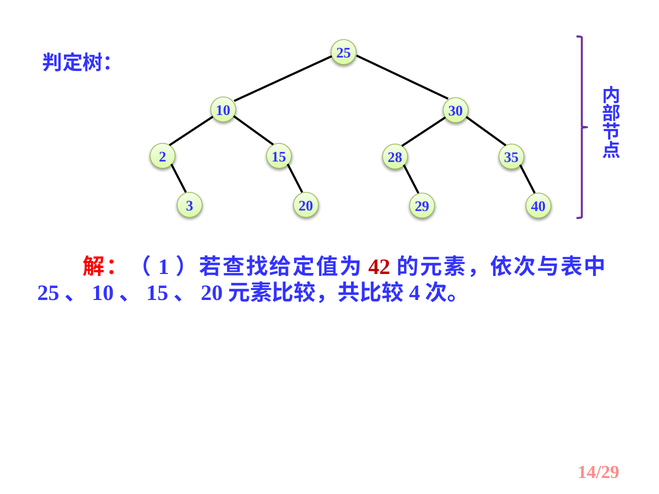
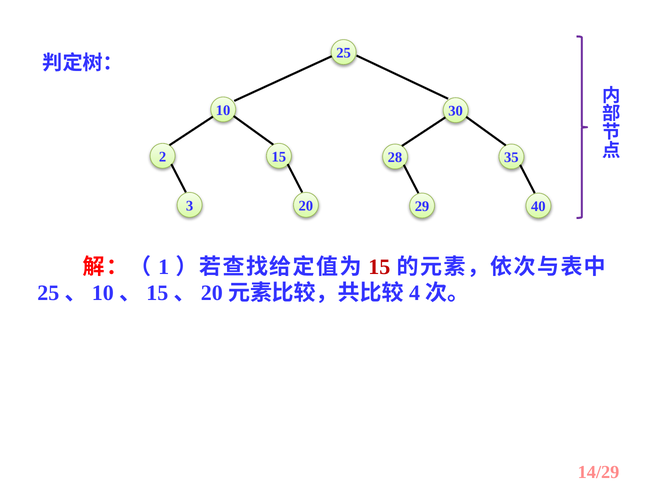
42: 42 -> 15 (379, 267)
